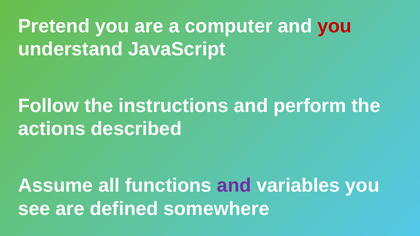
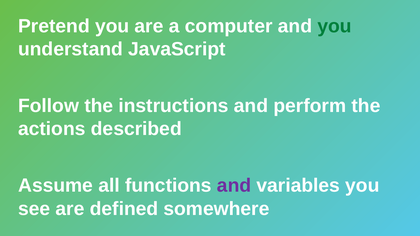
you colour: red -> green (335, 26)
